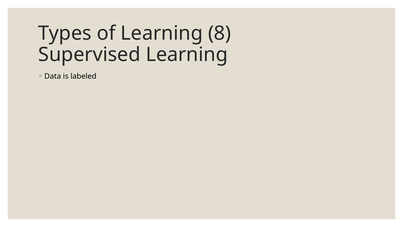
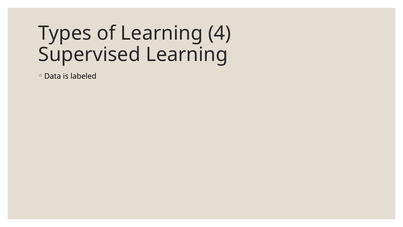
8: 8 -> 4 (220, 33)
